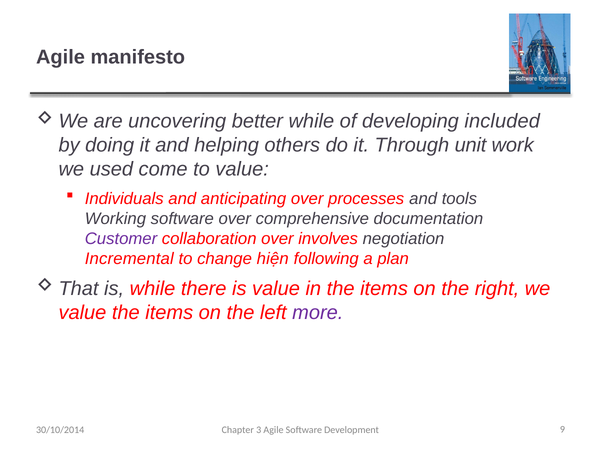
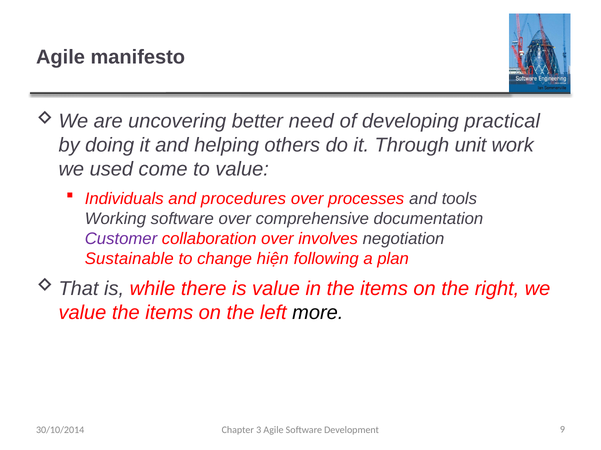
better while: while -> need (311, 122)
included: included -> practical (502, 122)
anticipating: anticipating -> procedures (243, 199)
Incremental: Incremental -> Sustainable (129, 259)
more colour: purple -> black (318, 313)
